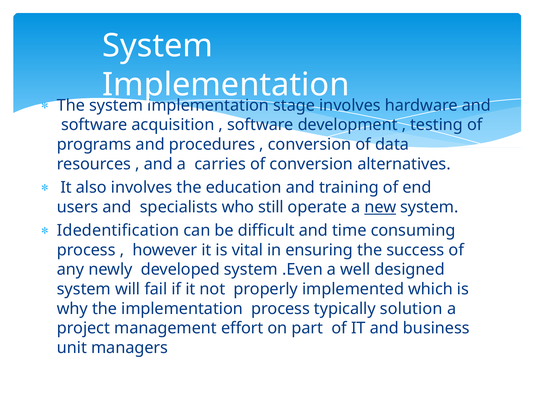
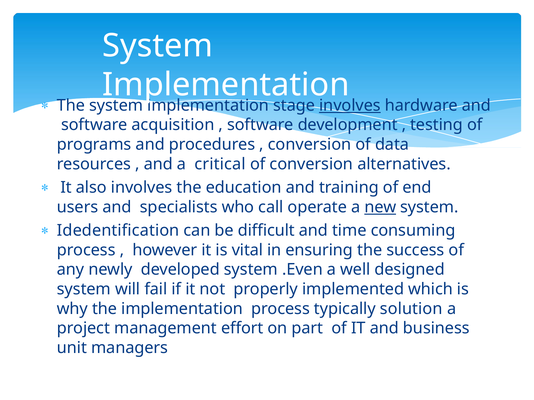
involves underline: none -> present (350, 106)
carries: carries -> critical (220, 164)
still: still -> call (271, 207)
